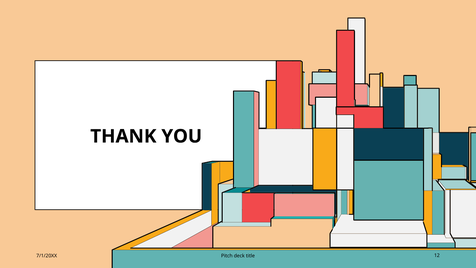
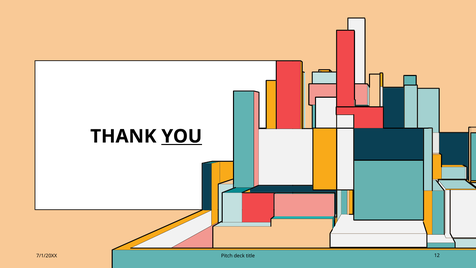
YOU underline: none -> present (182, 136)
